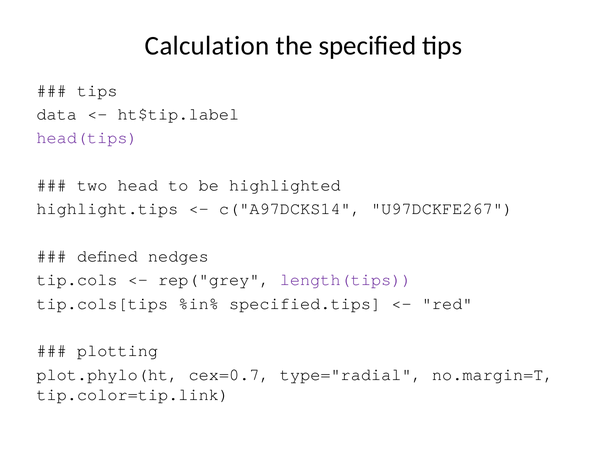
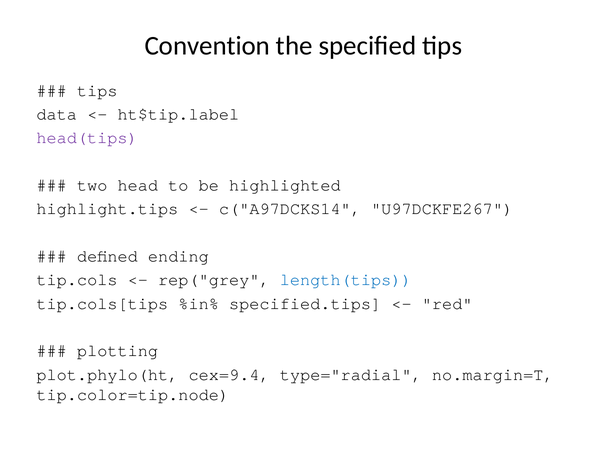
Calculation: Calculation -> Convention (207, 46)
nedges: nedges -> ending (178, 256)
length(tips colour: purple -> blue (346, 279)
cex=0.7: cex=0.7 -> cex=9.4 (229, 374)
tip.color=tip.link: tip.color=tip.link -> tip.color=tip.node (133, 394)
